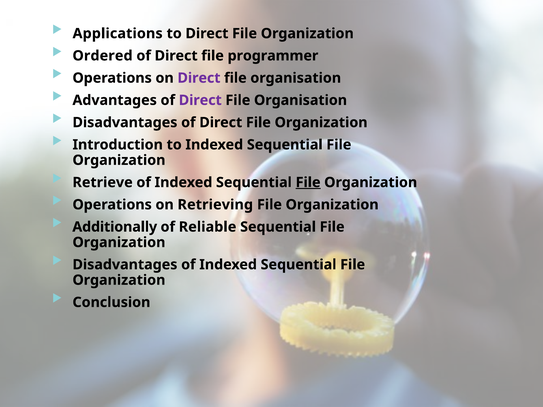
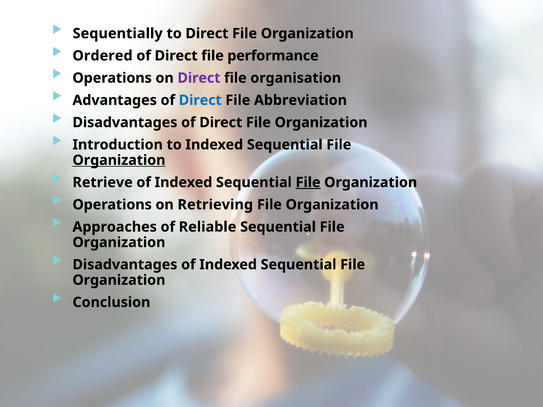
Applications: Applications -> Sequentially (118, 34)
programmer: programmer -> performance (273, 56)
Direct colour: purple -> blue (200, 100)
Organisation: Organisation -> Abbreviation (300, 100)
Organization underline: none -> present (119, 160)
Additionally: Additionally -> Approaches (115, 227)
